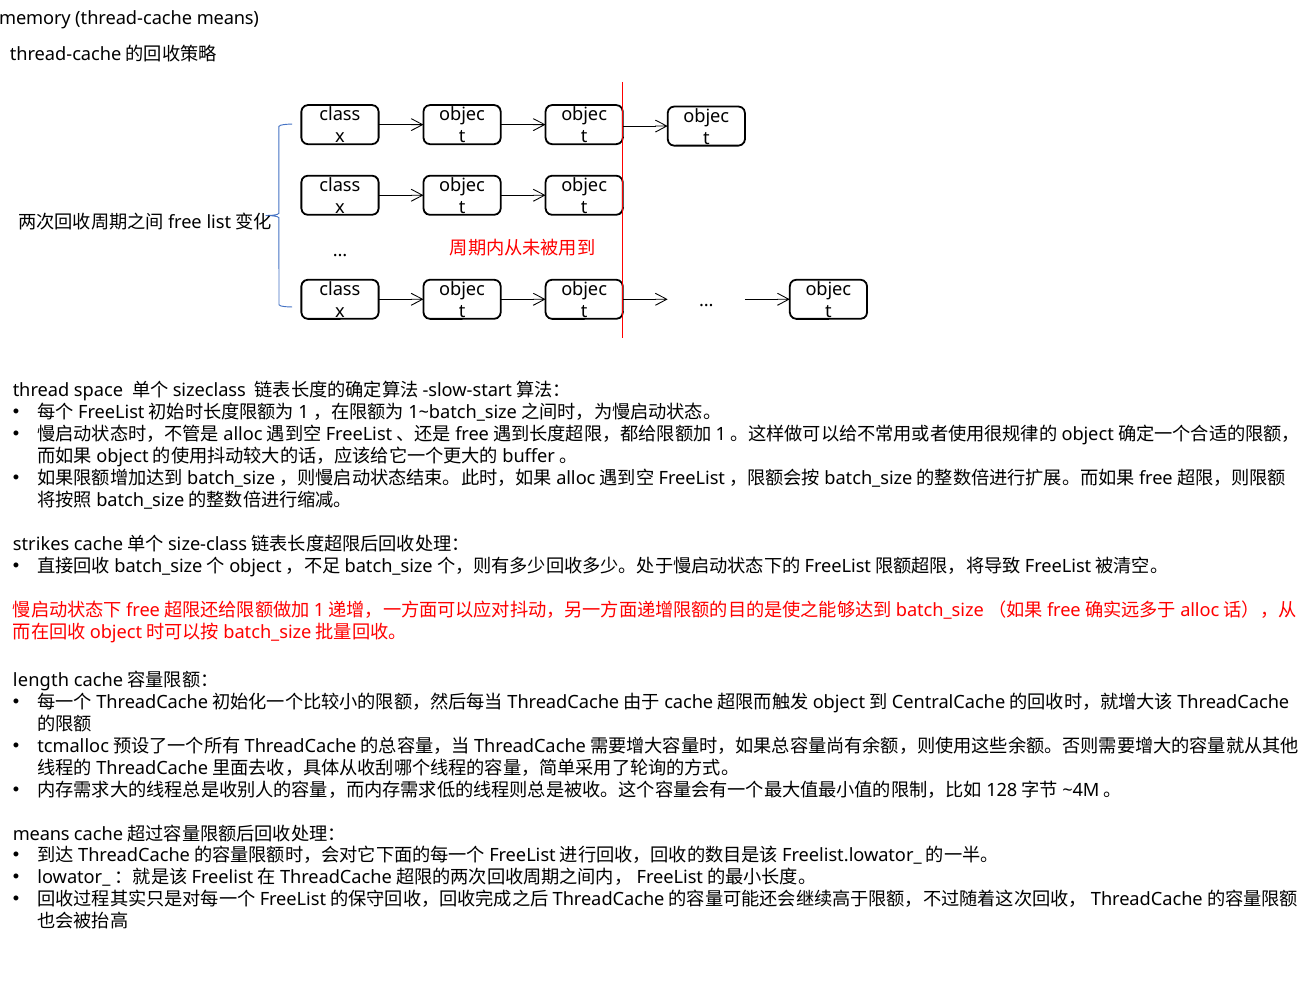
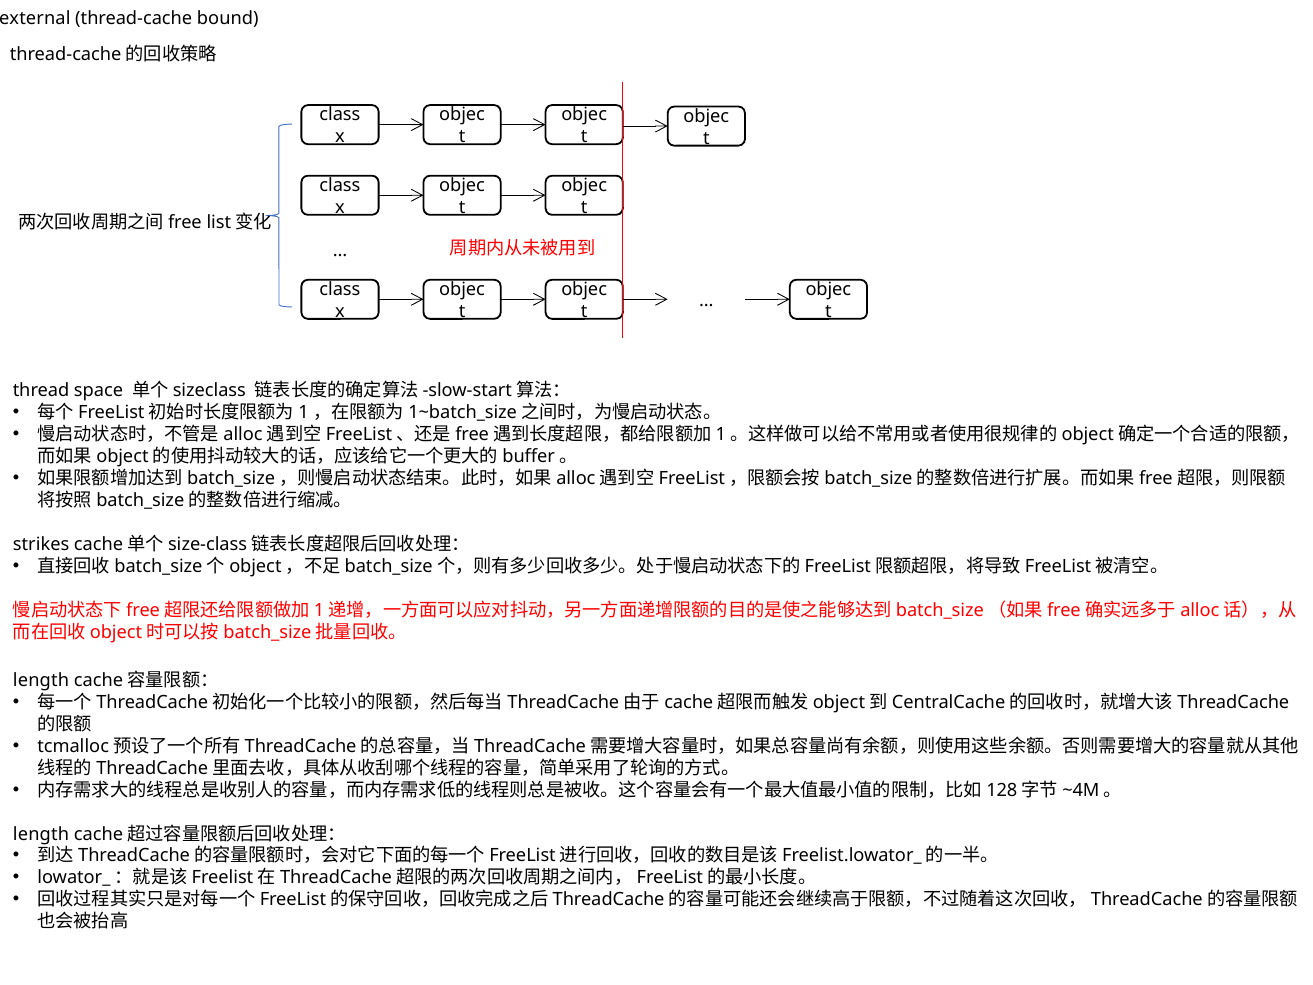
memory: memory -> external (35, 19)
thread-cache means: means -> bound (228, 19)
means: means -> length (41, 834)
